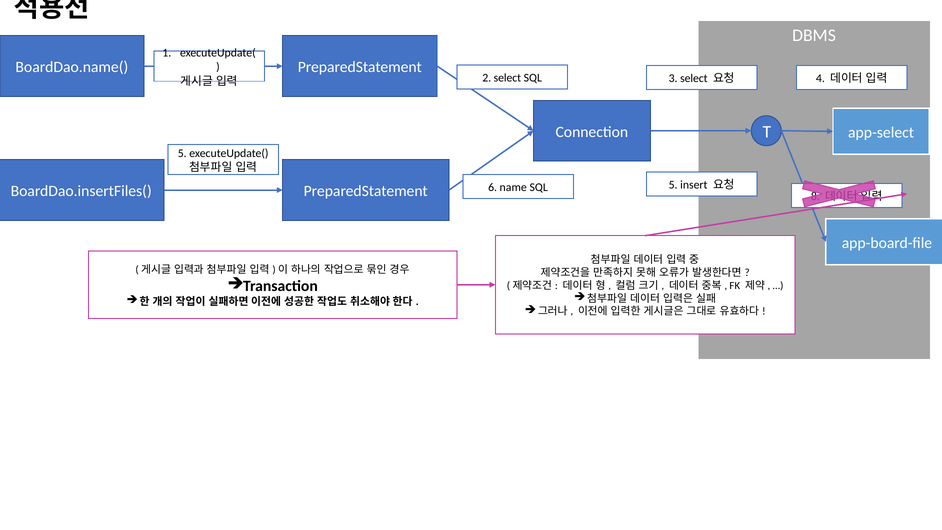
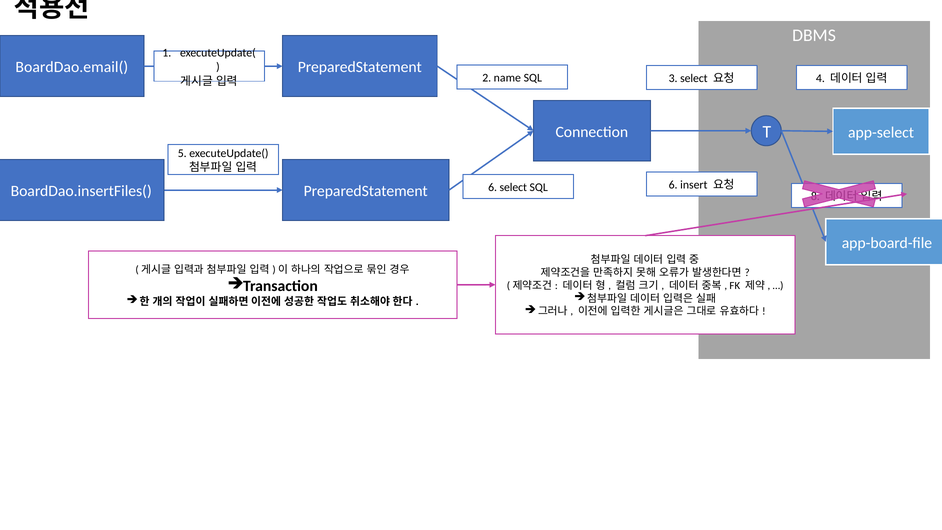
BoardDao.name(: BoardDao.name( -> BoardDao.email( (72, 67)
2 select: select -> name (507, 78)
6 name: name -> select (513, 187)
SQL 5: 5 -> 6 (673, 185)
